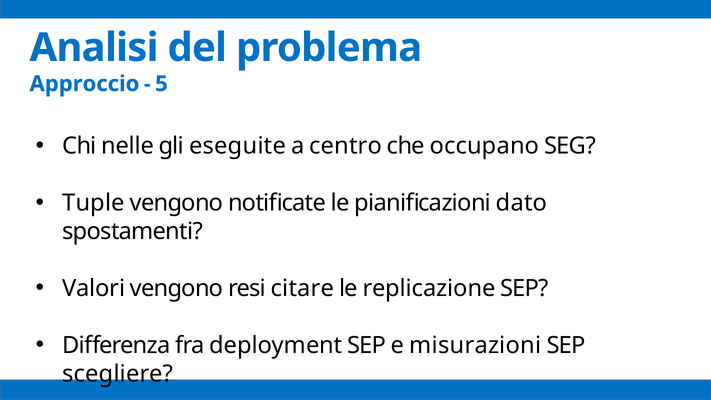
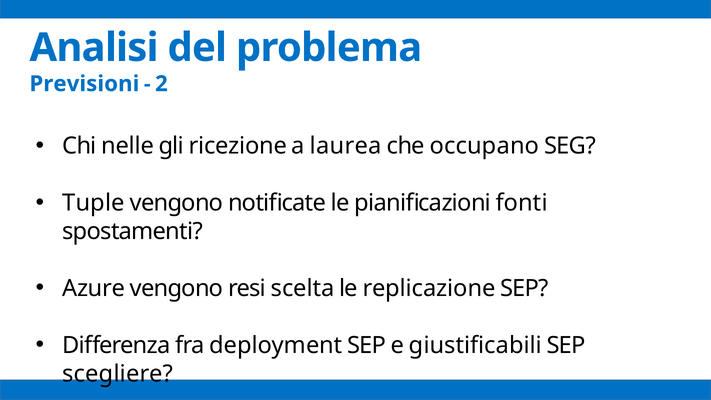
Approccio: Approccio -> Previsioni (84, 84)
5: 5 -> 2 (161, 84)
eseguite: eseguite -> ricezione (238, 146)
centro: centro -> laurea (346, 146)
dato: dato -> fonti (522, 203)
Valori: Valori -> Azure (94, 288)
citare: citare -> scelta (303, 288)
misurazioni: misurazioni -> giustificabili (475, 345)
